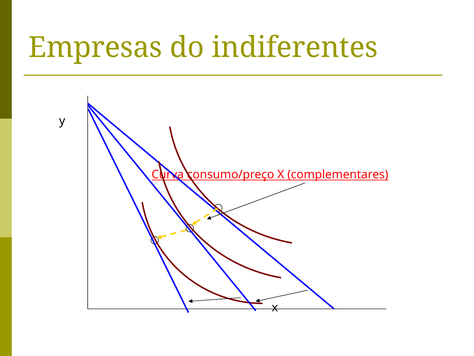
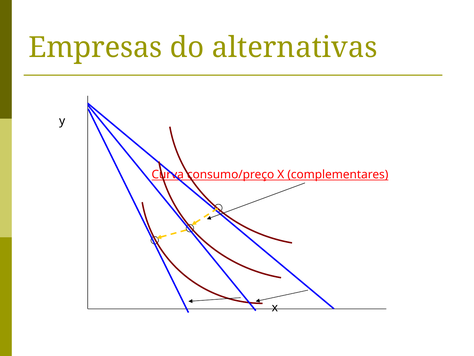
indiferentes: indiferentes -> alternativas (295, 47)
